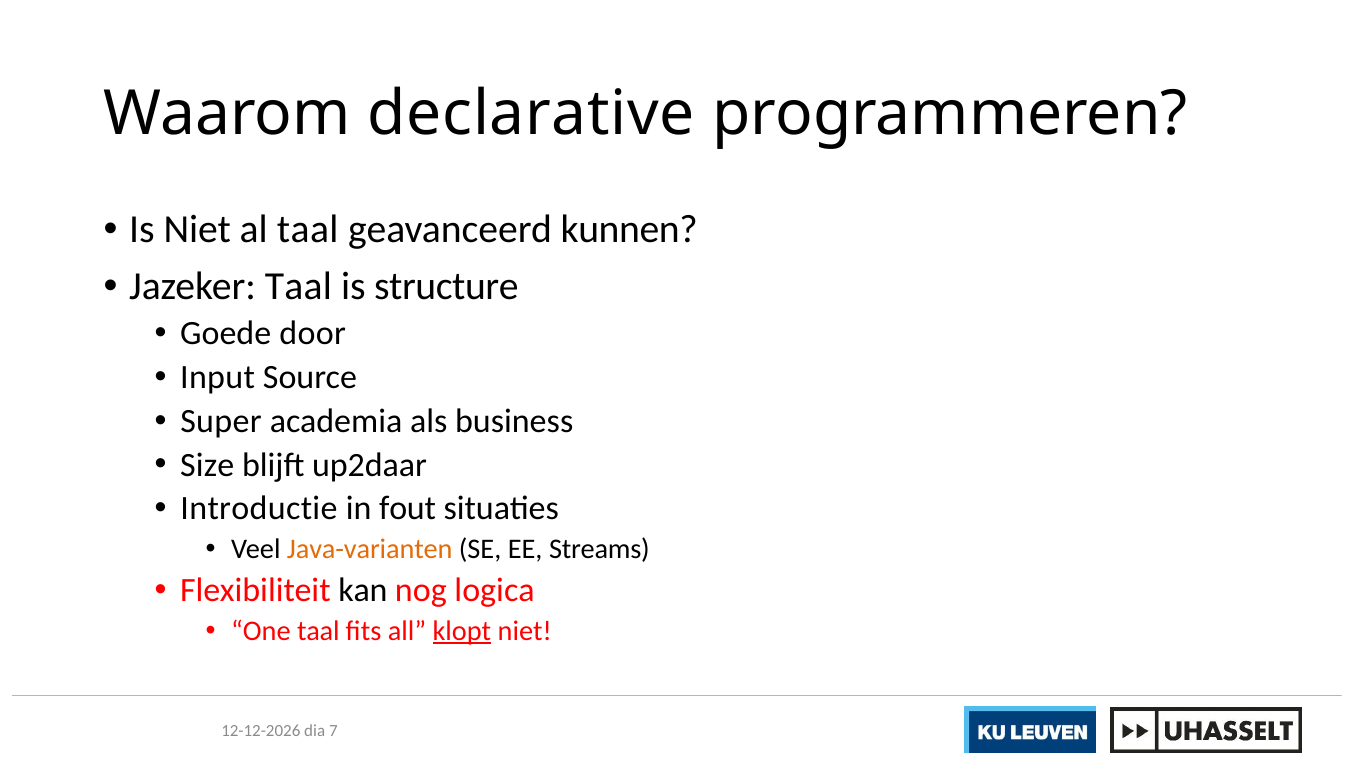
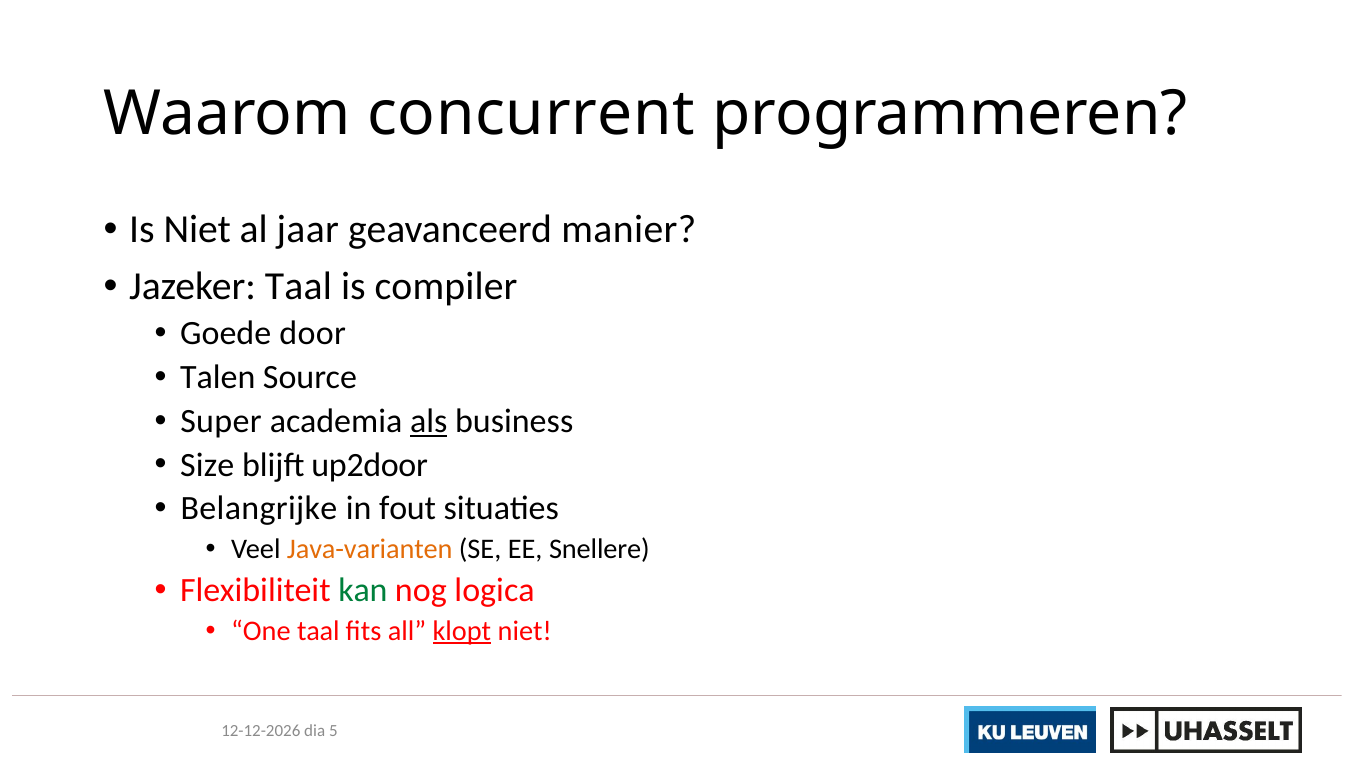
declarative: declarative -> concurrent (531, 114)
al taal: taal -> jaar (308, 230)
kunnen: kunnen -> manier (629, 230)
structure: structure -> compiler (446, 287)
Input: Input -> Talen (218, 377)
als underline: none -> present (429, 421)
up2daar: up2daar -> up2door (370, 465)
Introductie: Introductie -> Belangrijke (259, 509)
Streams: Streams -> Snellere (599, 550)
kan colour: black -> green (363, 590)
7: 7 -> 5 (333, 730)
